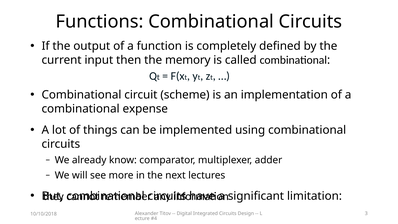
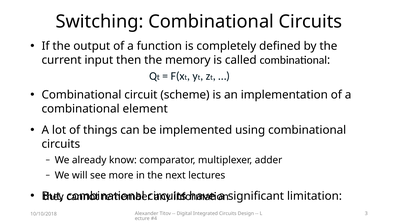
Functions: Functions -> Switching (100, 22)
expense: expense -> element (145, 109)
